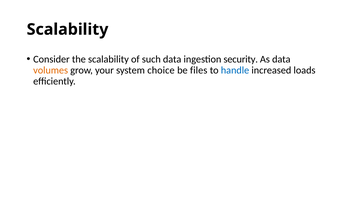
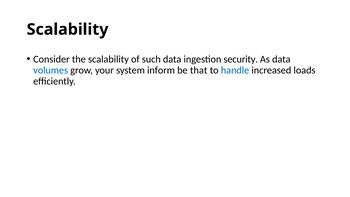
volumes colour: orange -> blue (51, 70)
choice: choice -> inform (161, 70)
files: files -> that (199, 70)
